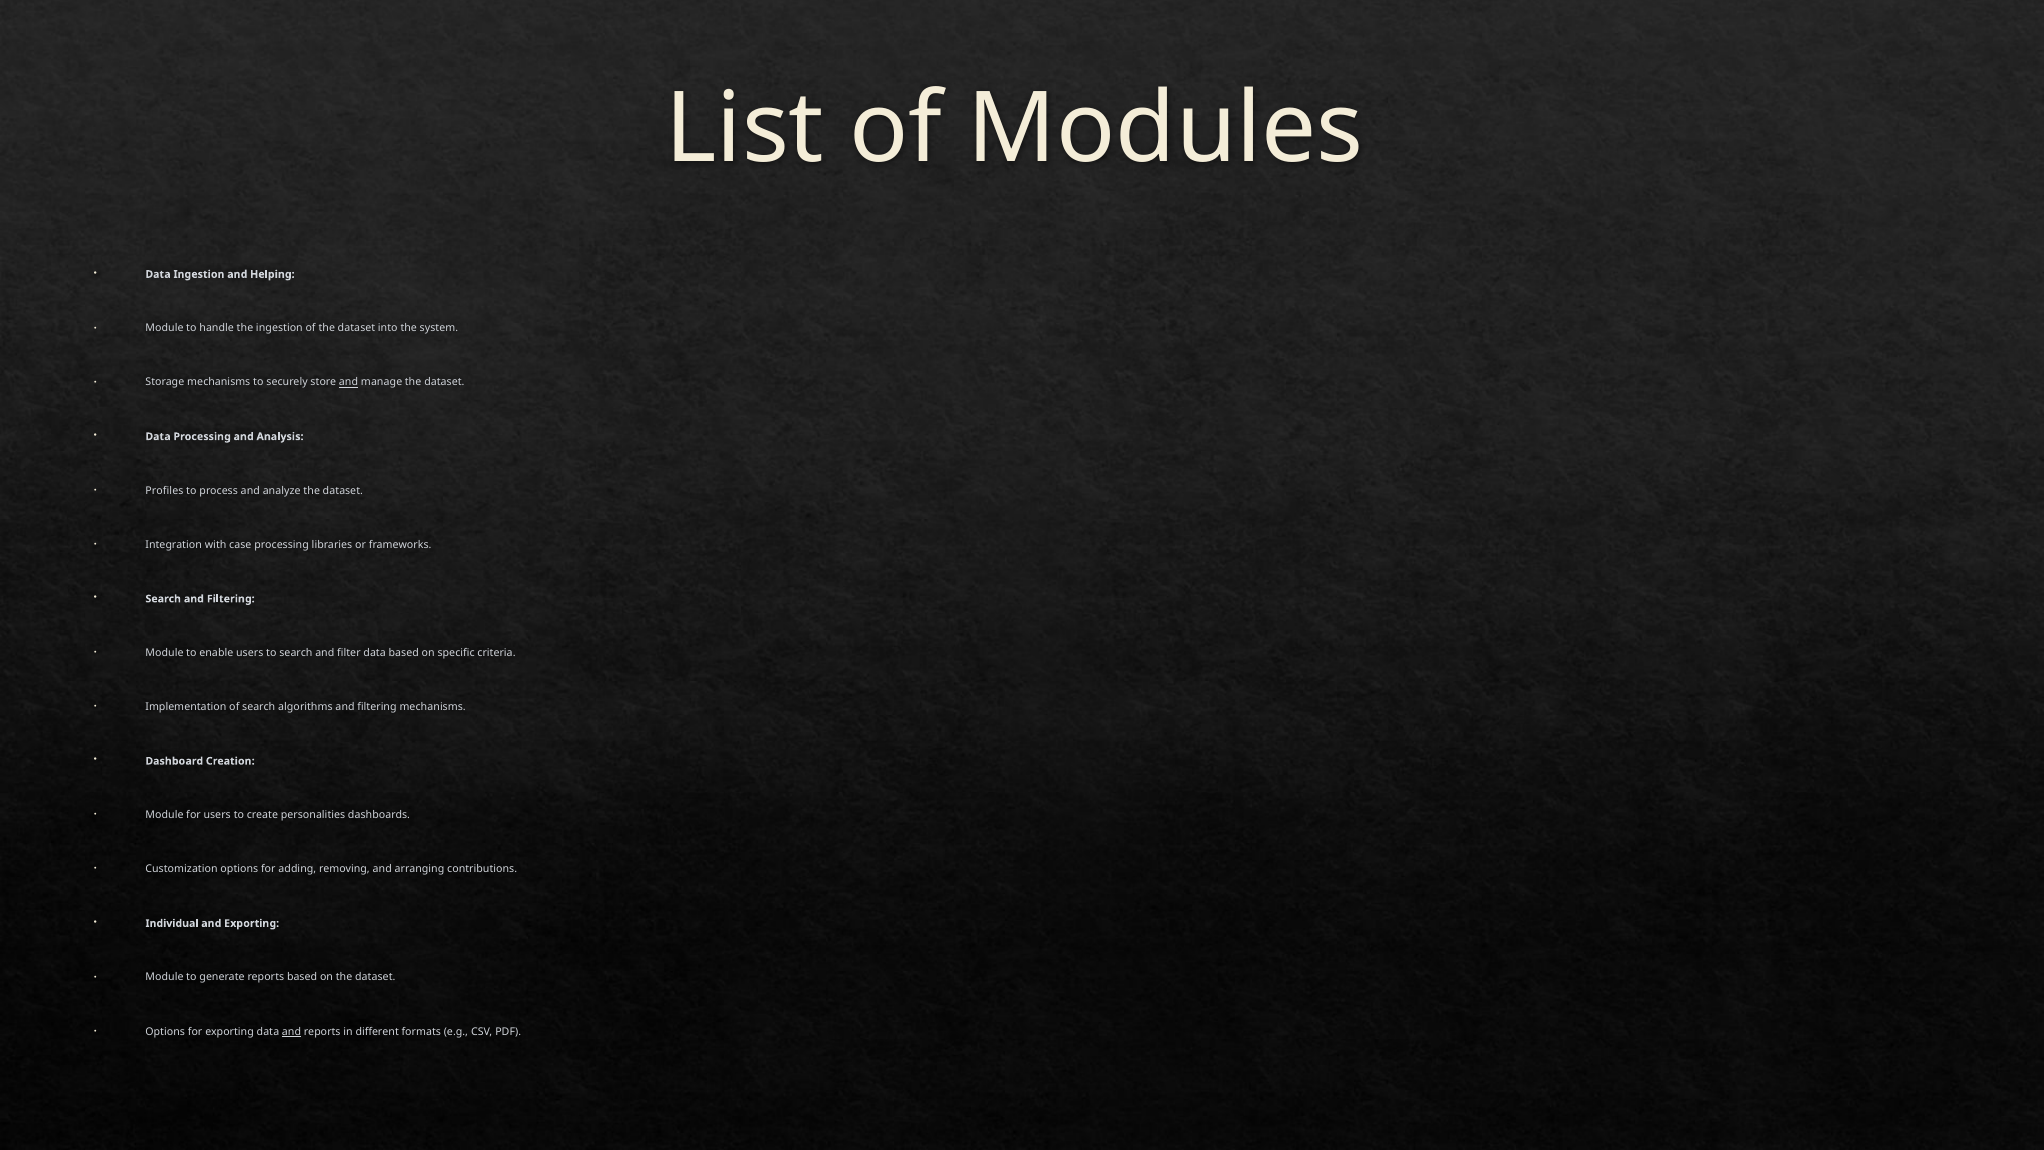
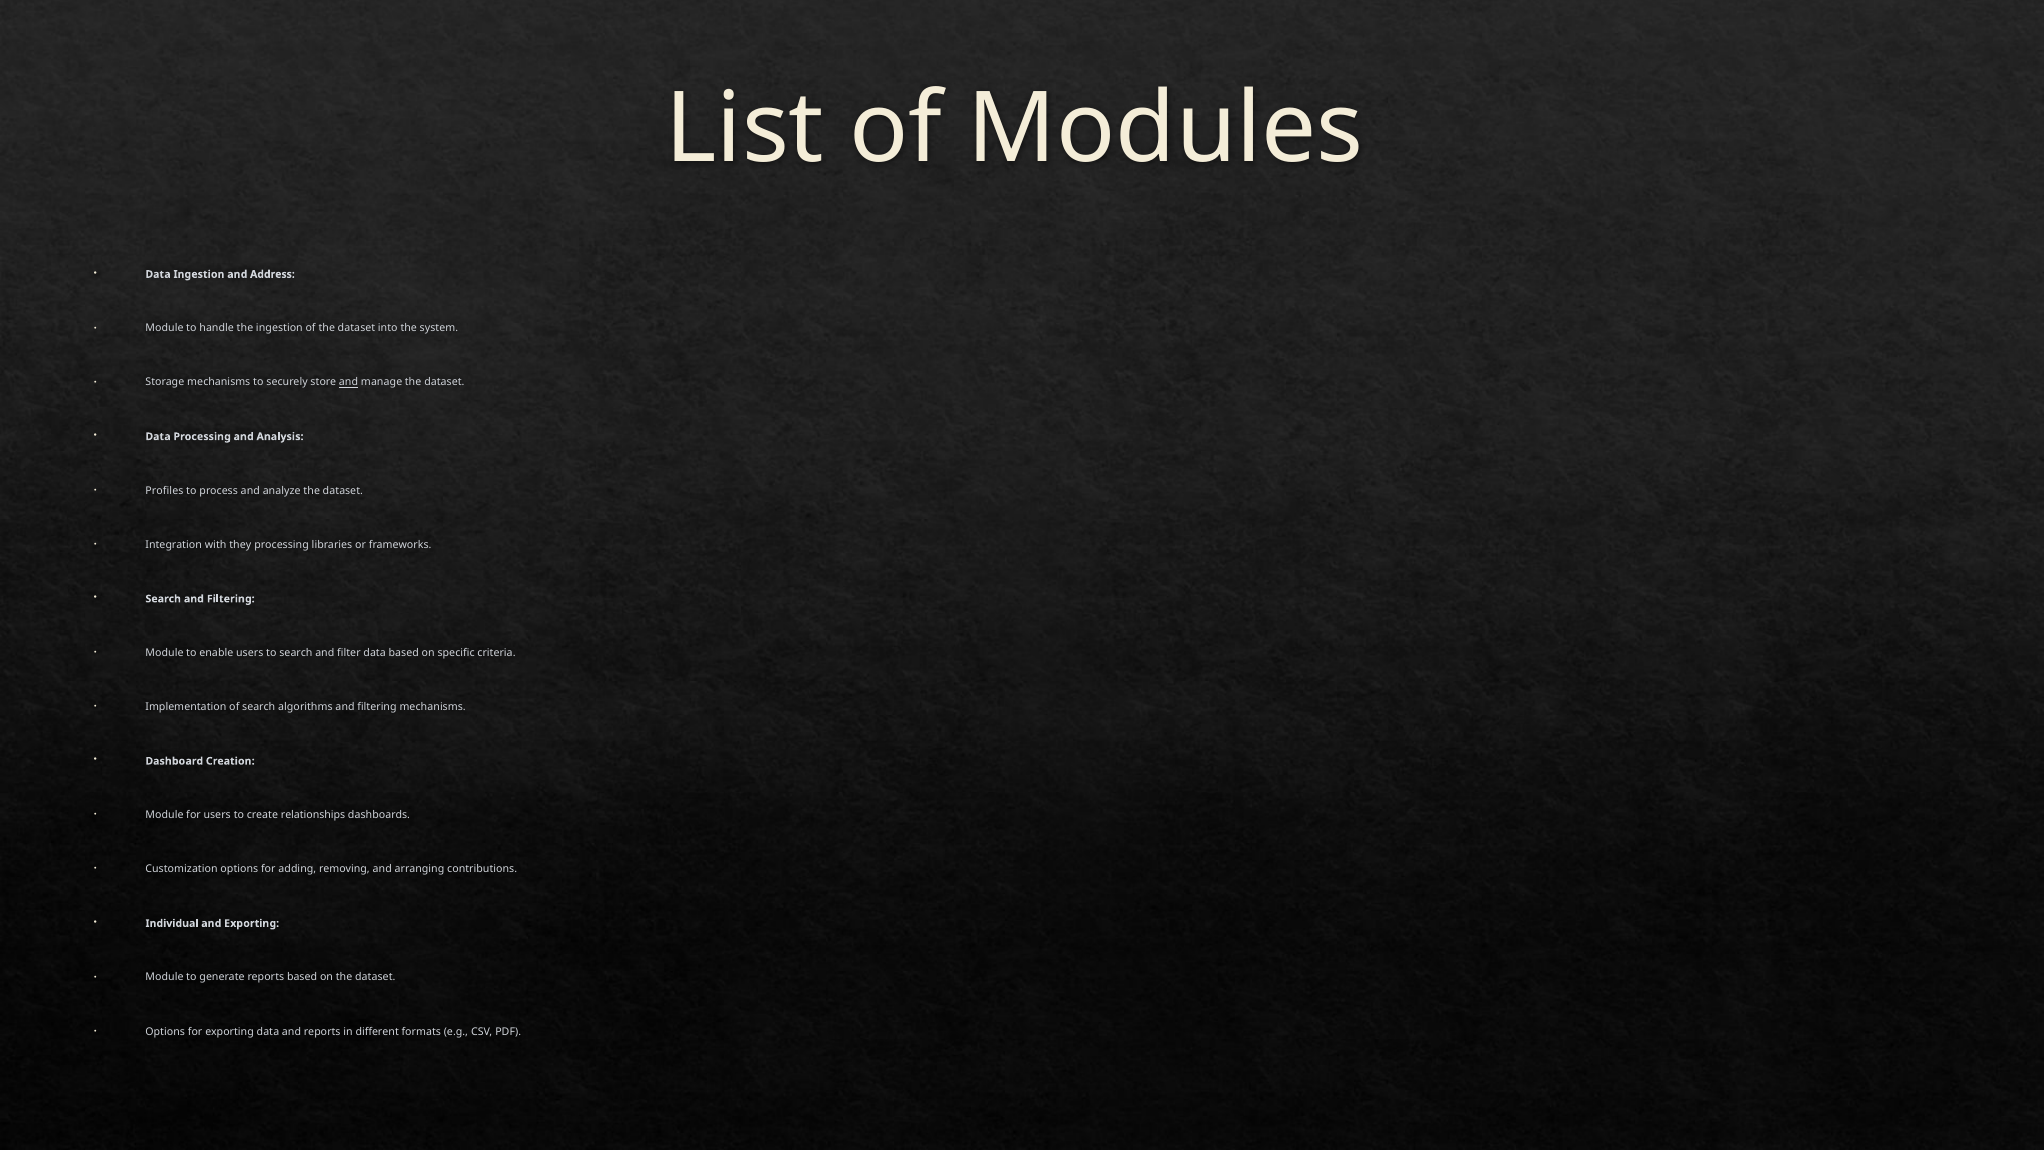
Helping: Helping -> Address (272, 274)
case: case -> they (240, 545)
personalities: personalities -> relationships (313, 815)
and underline: present -> none (292, 1031)
